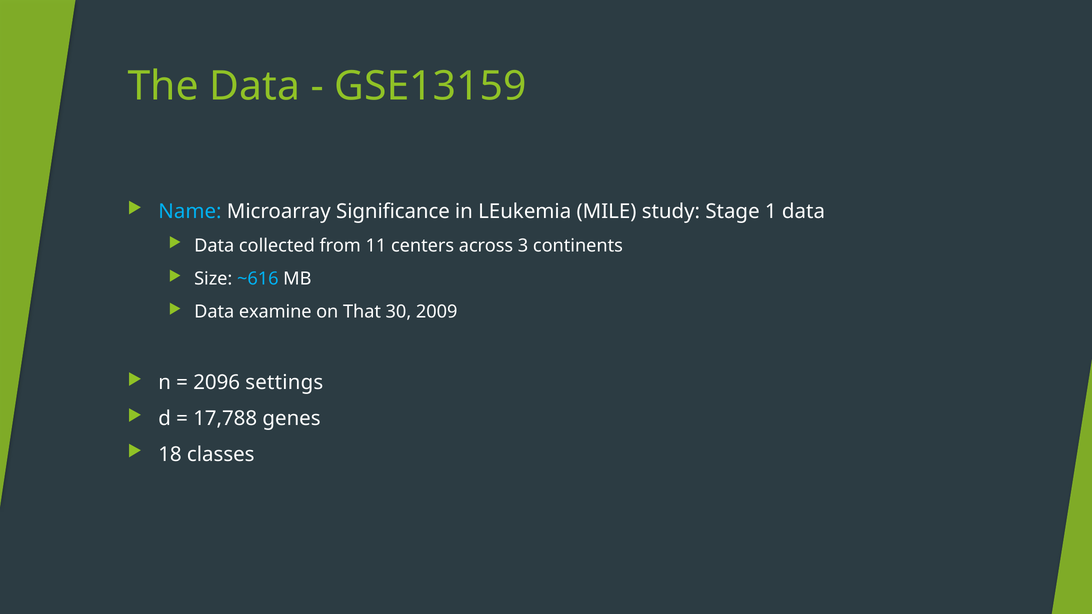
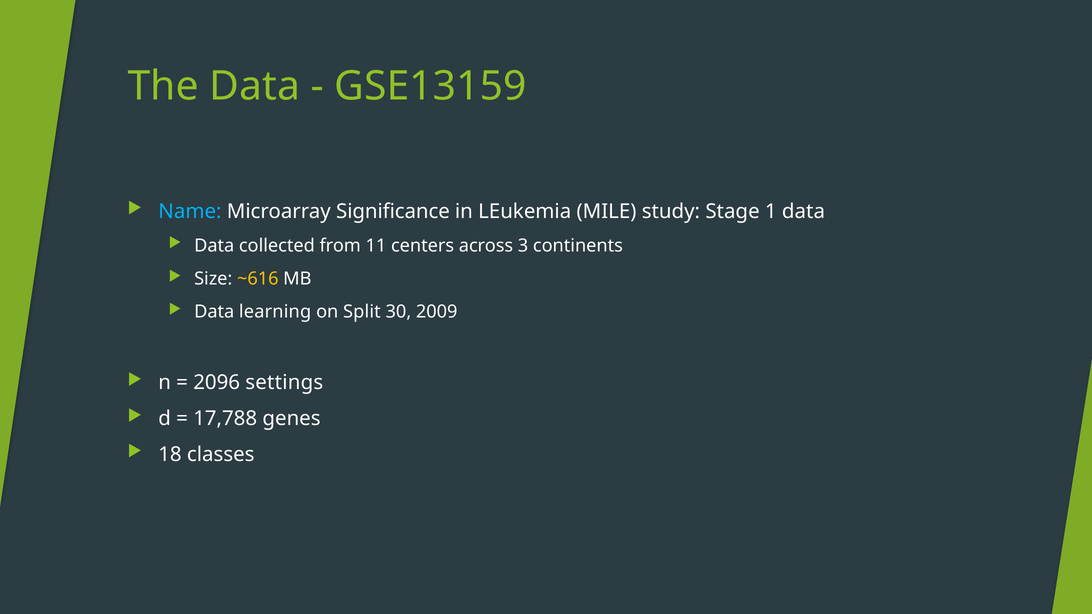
~616 colour: light blue -> yellow (258, 279)
examine: examine -> learning (275, 312)
That: That -> Split (362, 312)
